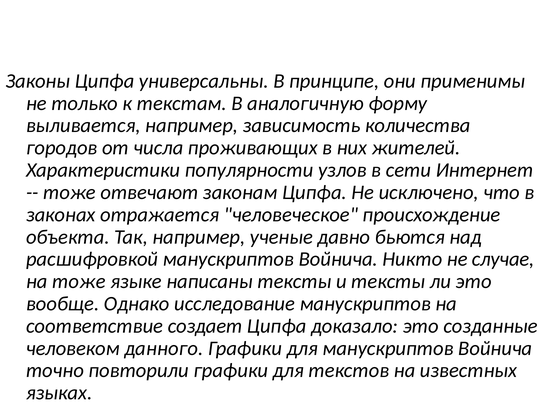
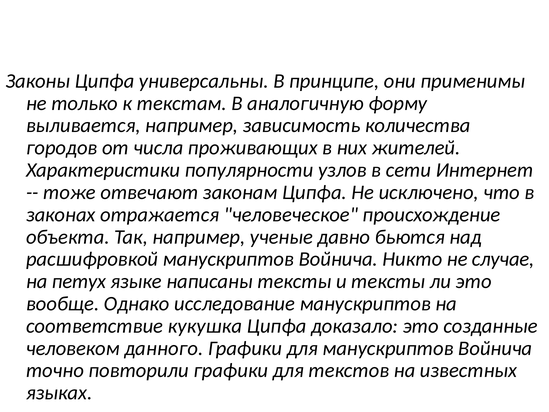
на тоже: тоже -> петух (79, 281)
создает: создает -> кукушка (205, 326)
